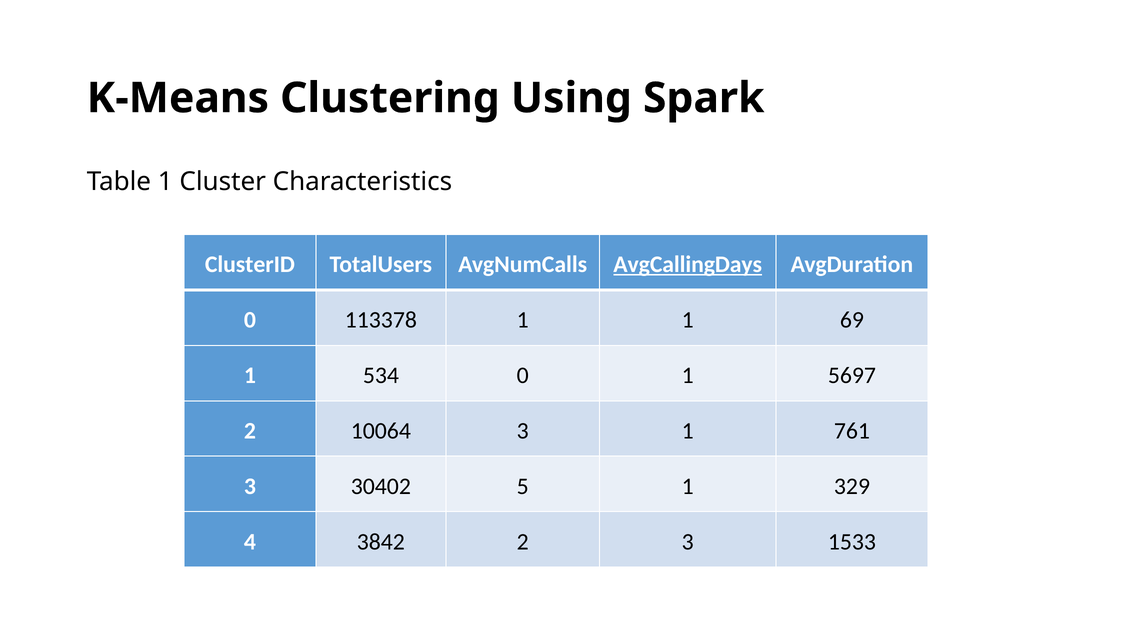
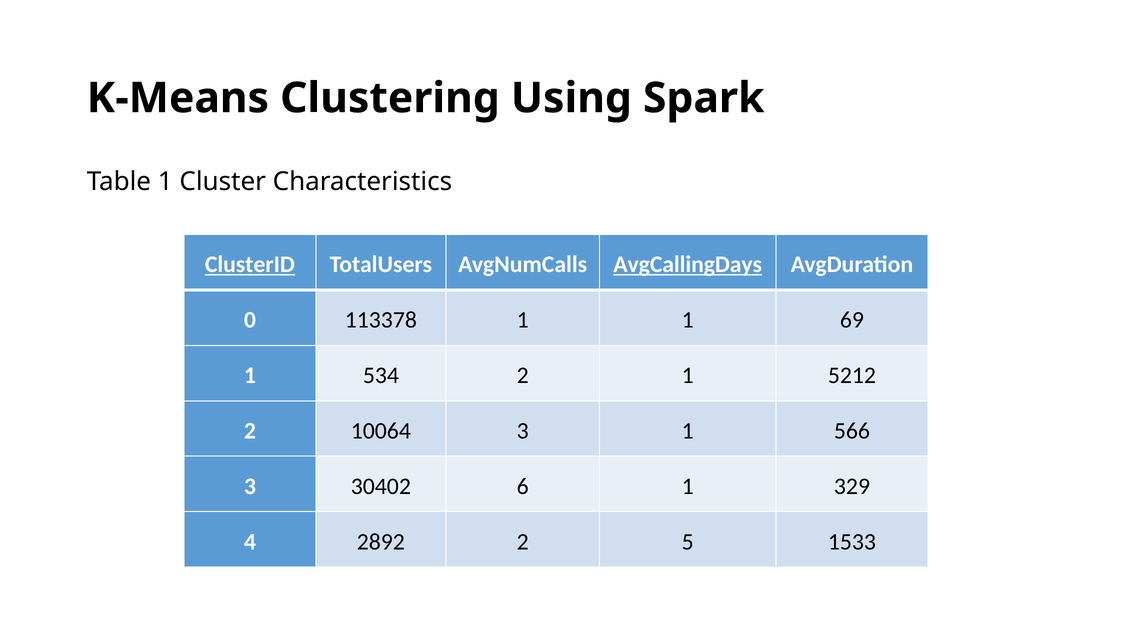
ClusterID underline: none -> present (250, 265)
534 0: 0 -> 2 (523, 376)
5697: 5697 -> 5212 (852, 376)
761: 761 -> 566 (852, 431)
5: 5 -> 6 (523, 486)
3842: 3842 -> 2892 (381, 542)
2 3: 3 -> 5 (688, 542)
